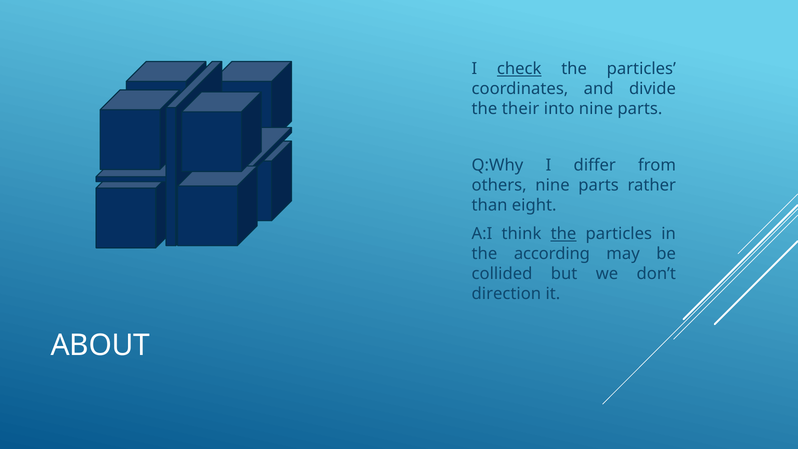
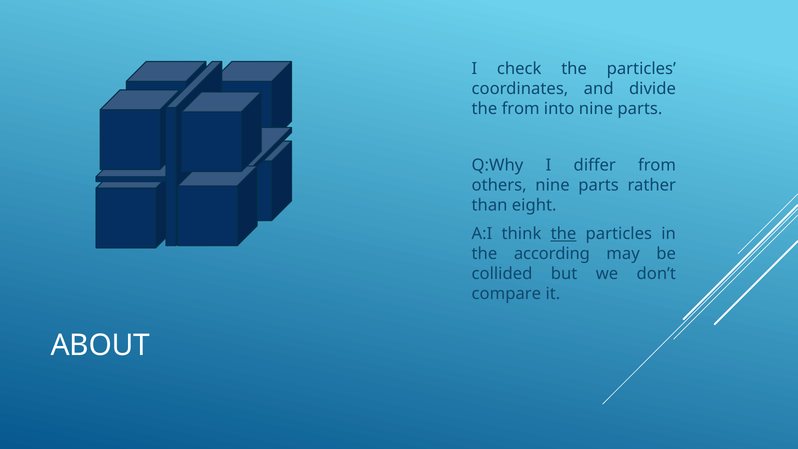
check underline: present -> none (519, 69)
the their: their -> from (521, 109)
direction: direction -> compare (506, 293)
